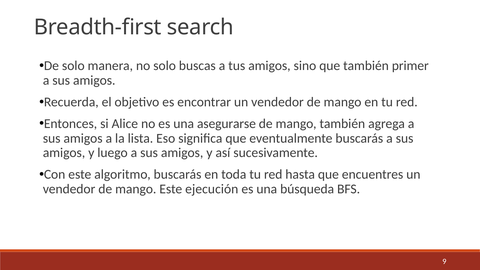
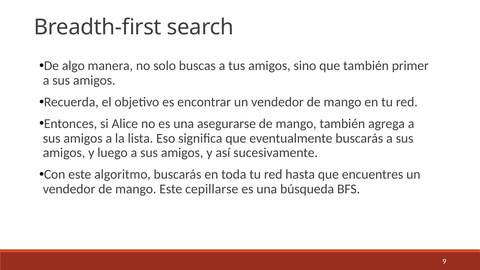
De solo: solo -> algo (73, 66)
ejecución: ejecución -> cepillarse (212, 189)
